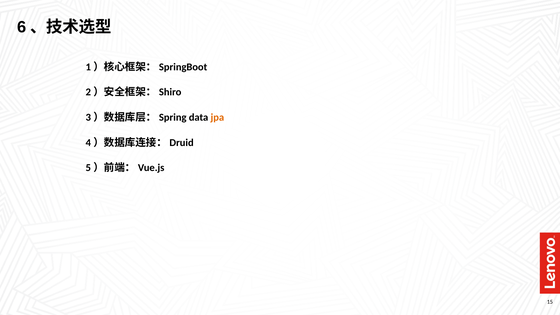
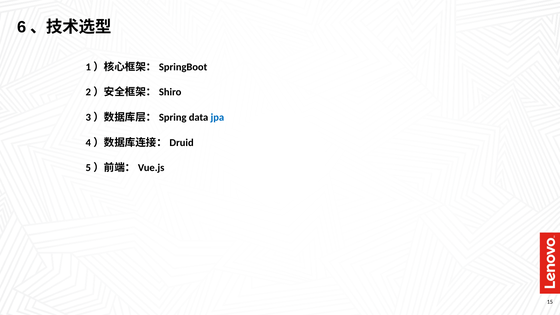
jpa colour: orange -> blue (217, 117)
